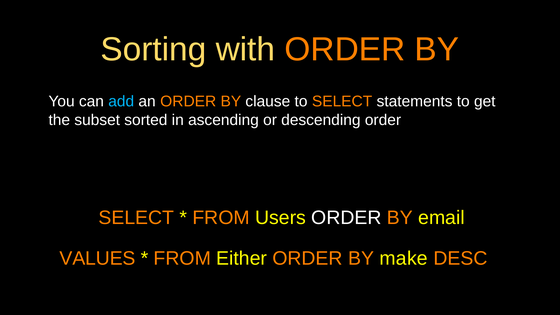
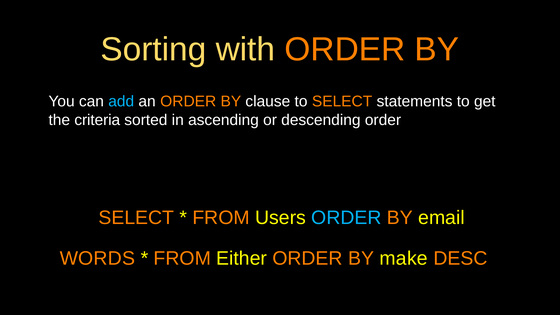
subset: subset -> criteria (97, 120)
ORDER colour: white -> light blue (346, 218)
VALUES: VALUES -> WORDS (97, 258)
